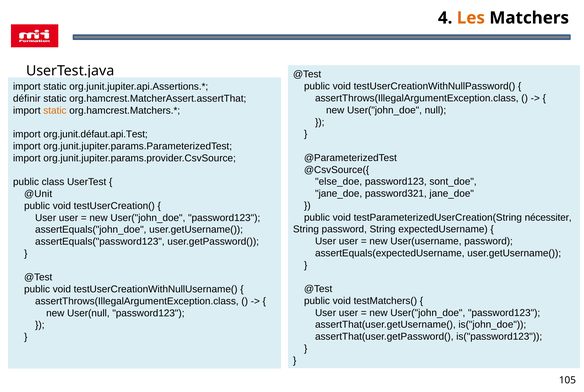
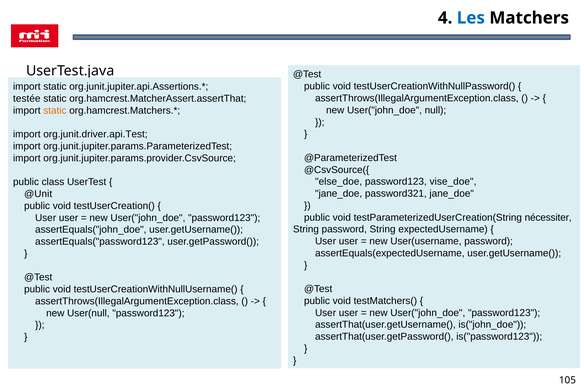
Les colour: orange -> blue (471, 18)
définir: définir -> testée (27, 98)
org.junit.défaut.api.Test: org.junit.défaut.api.Test -> org.junit.driver.api.Test (95, 134)
sont_doe: sont_doe -> vise_doe (453, 181)
